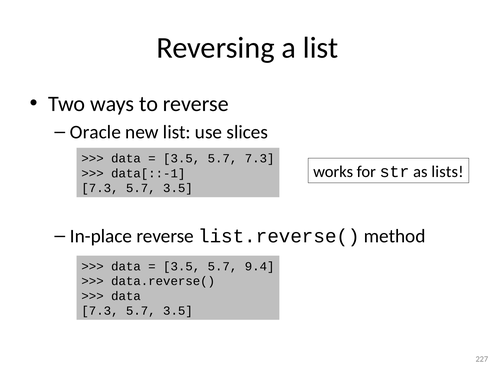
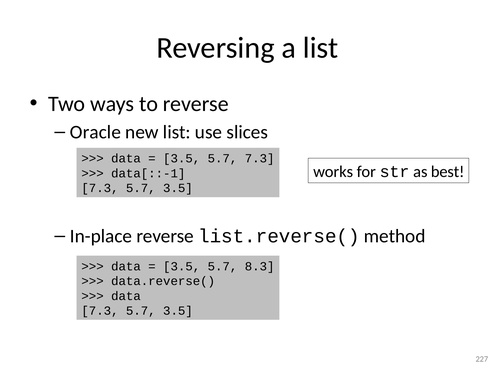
lists: lists -> best (448, 172)
9.4: 9.4 -> 8.3 (260, 266)
